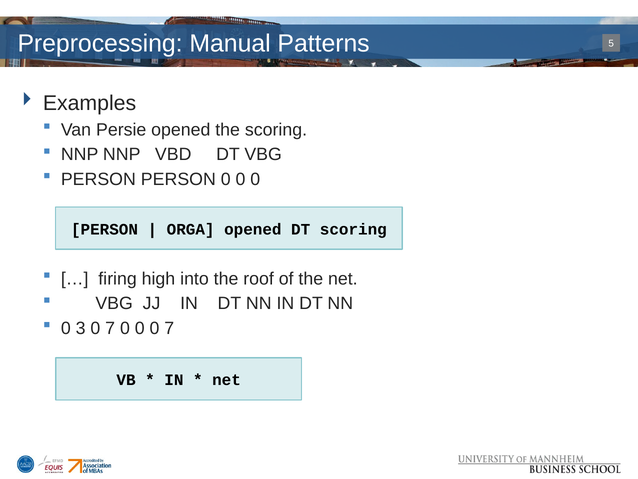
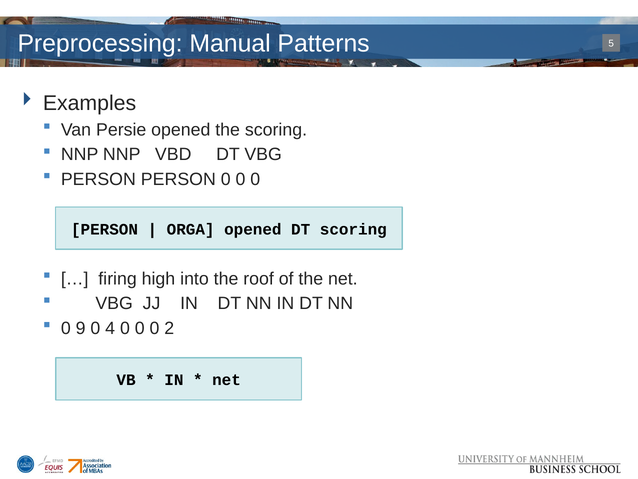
3: 3 -> 9 (81, 328)
7: 7 -> 4 (110, 328)
0 0 7: 7 -> 2 (169, 328)
